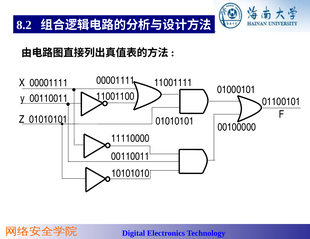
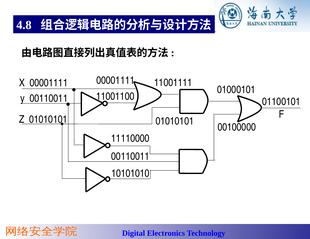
8.2: 8.2 -> 4.8 (24, 25)
